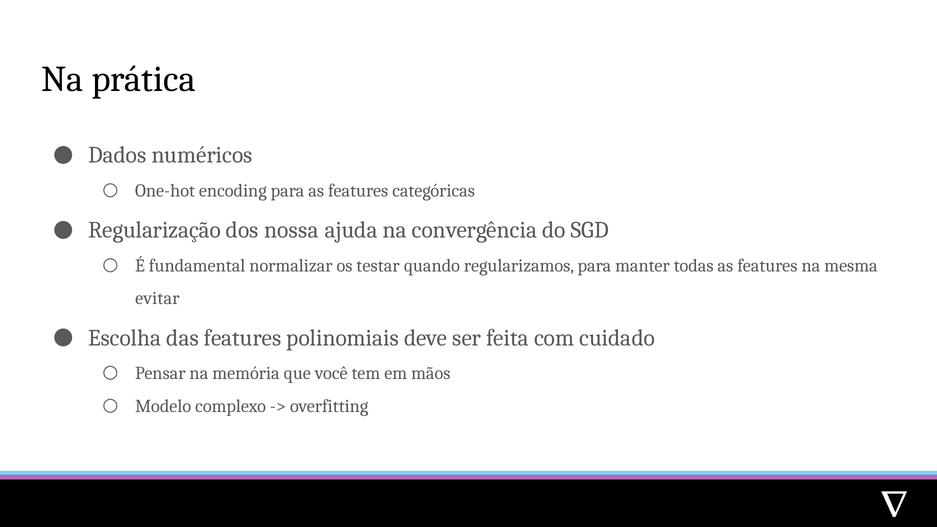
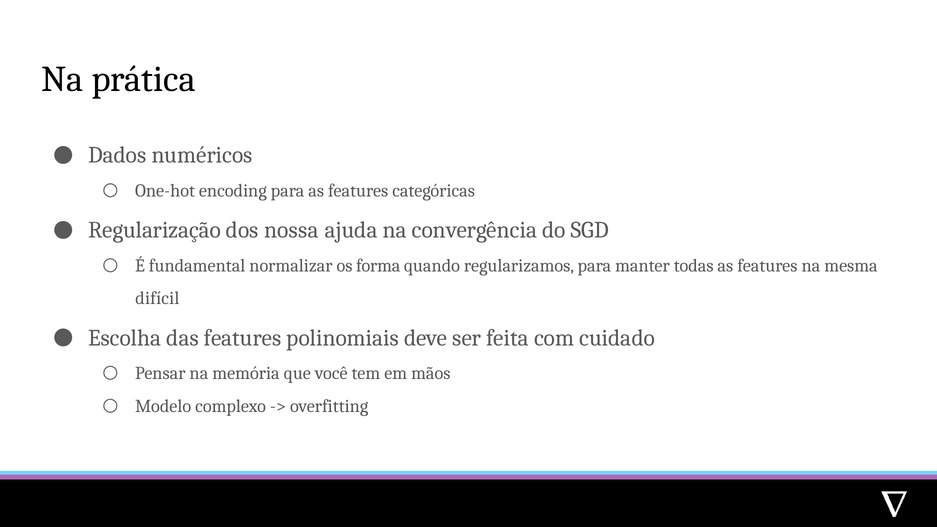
testar: testar -> forma (378, 266)
evitar: evitar -> difícil (157, 298)
